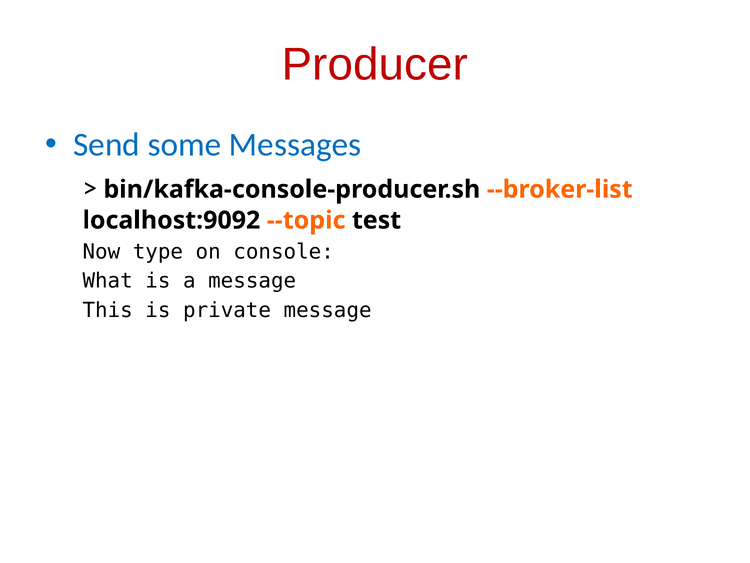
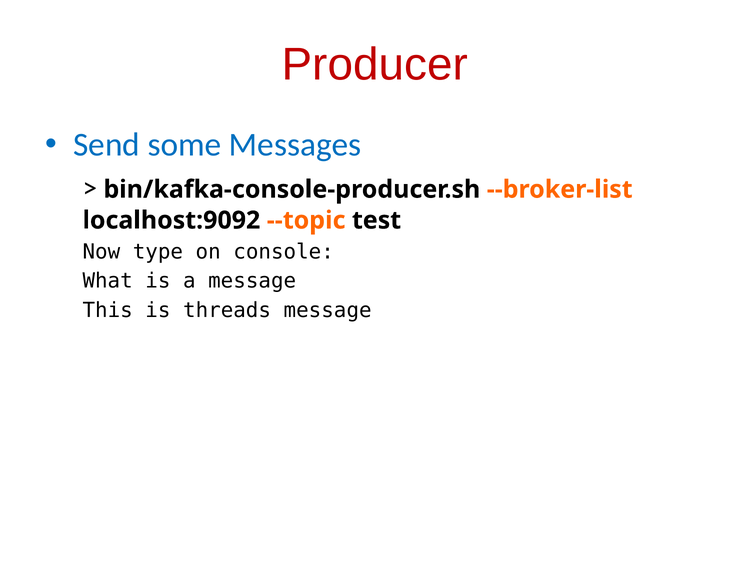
private: private -> threads (227, 310)
